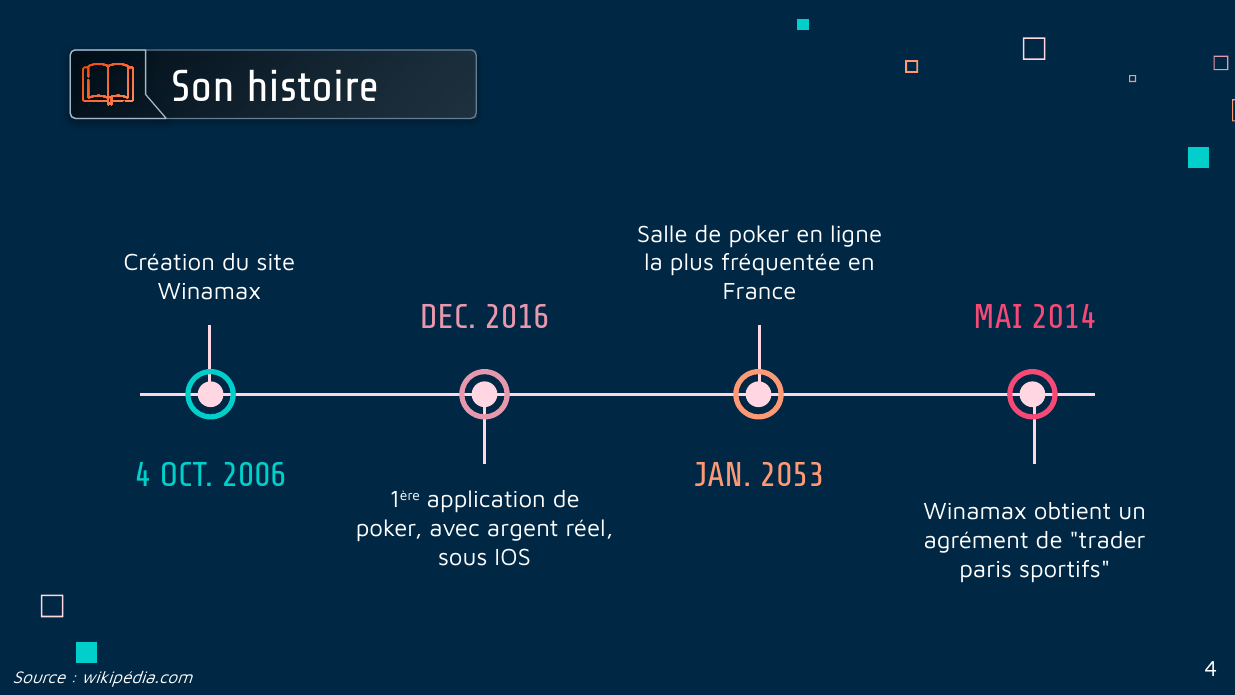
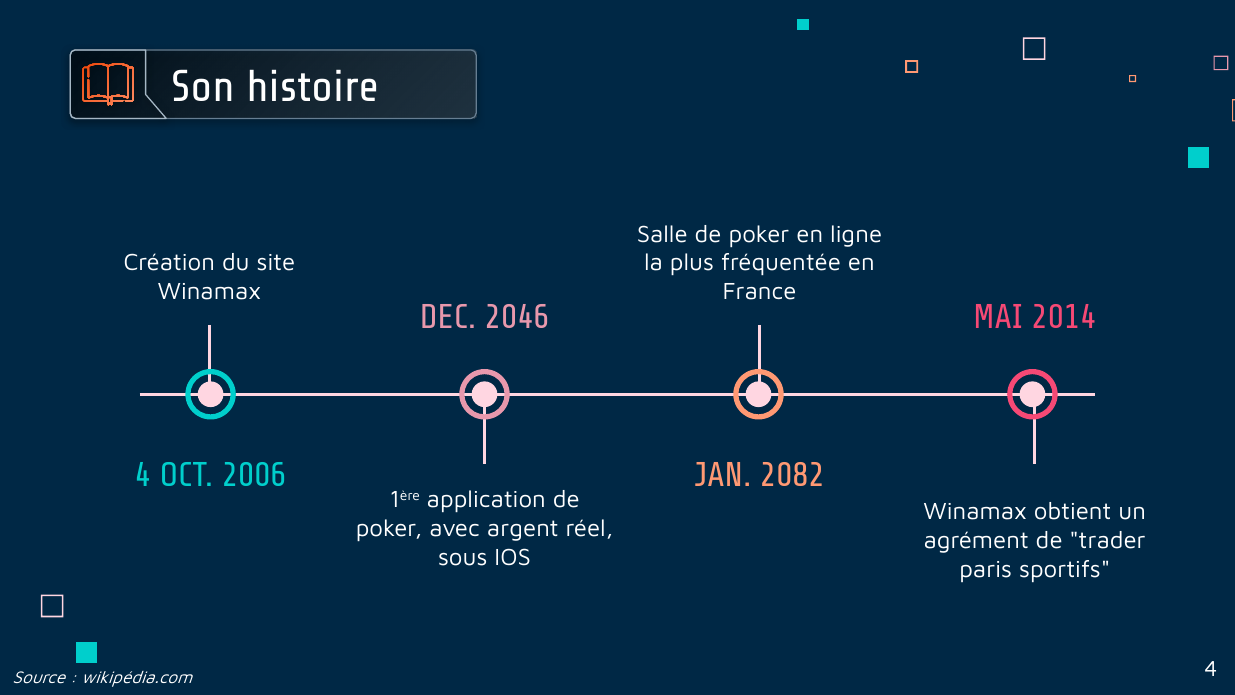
2016: 2016 -> 2046 (517, 317)
2053: 2053 -> 2082 (792, 475)
